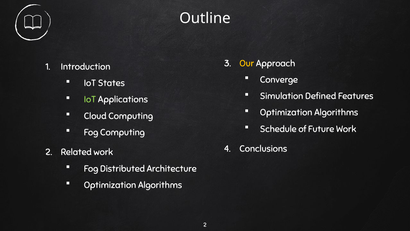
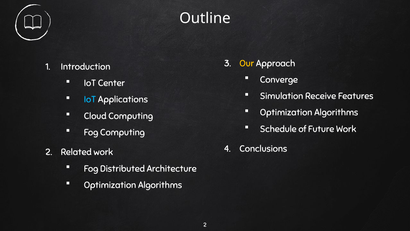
States: States -> Center (111, 83)
Defined: Defined -> Receive (321, 96)
IoT colour: light green -> light blue (90, 99)
